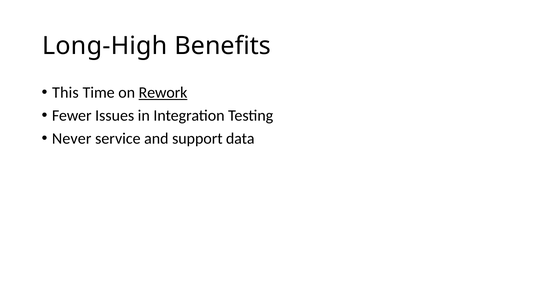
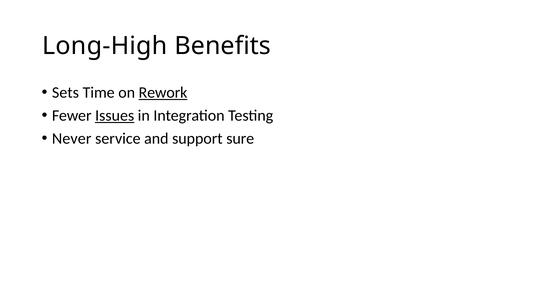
This: This -> Sets (65, 92)
Issues underline: none -> present (115, 115)
data: data -> sure (240, 138)
